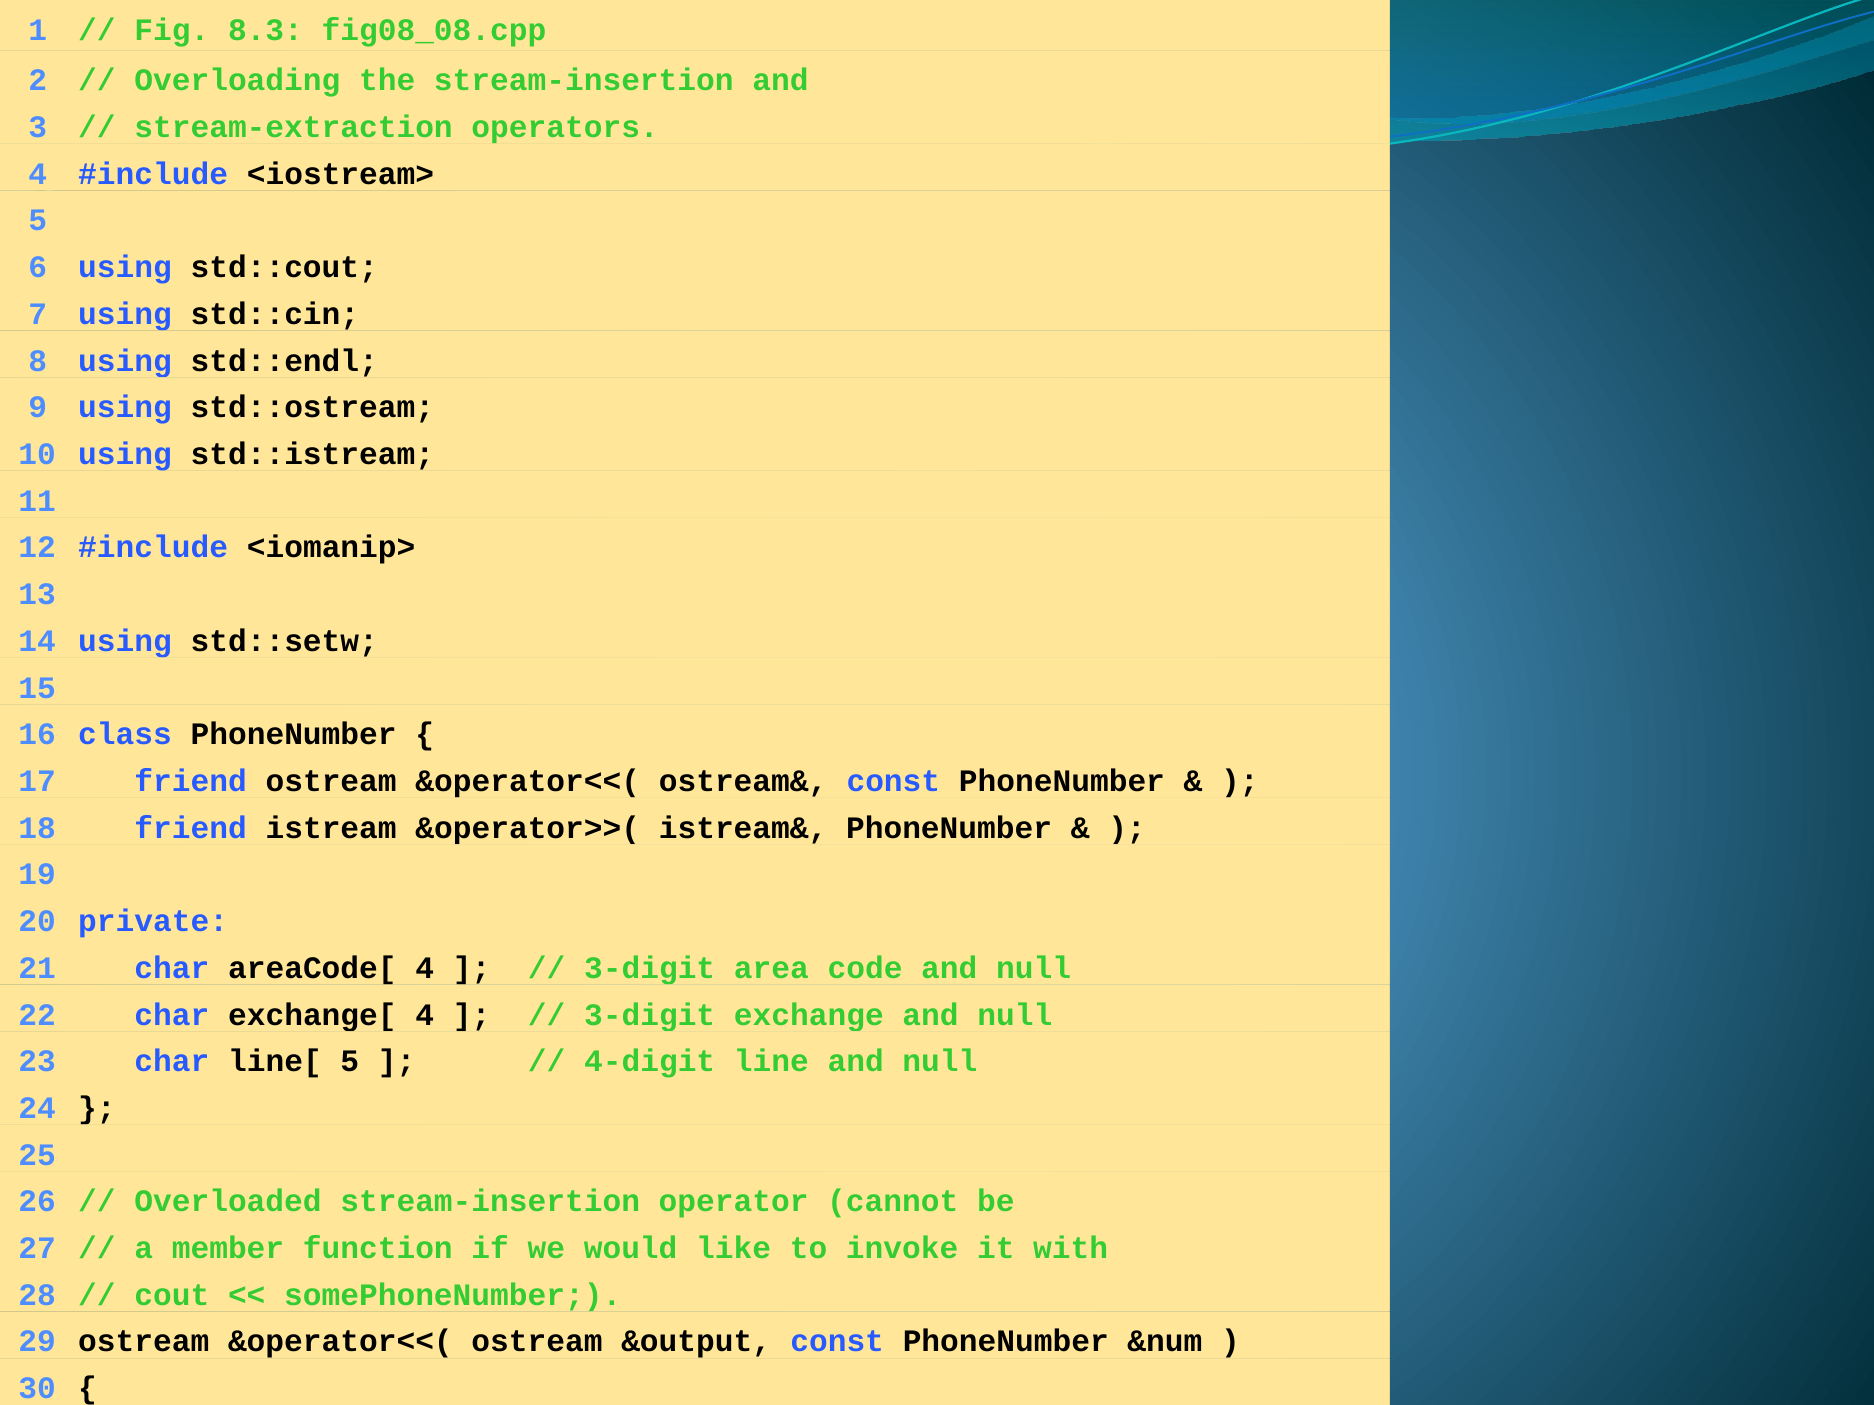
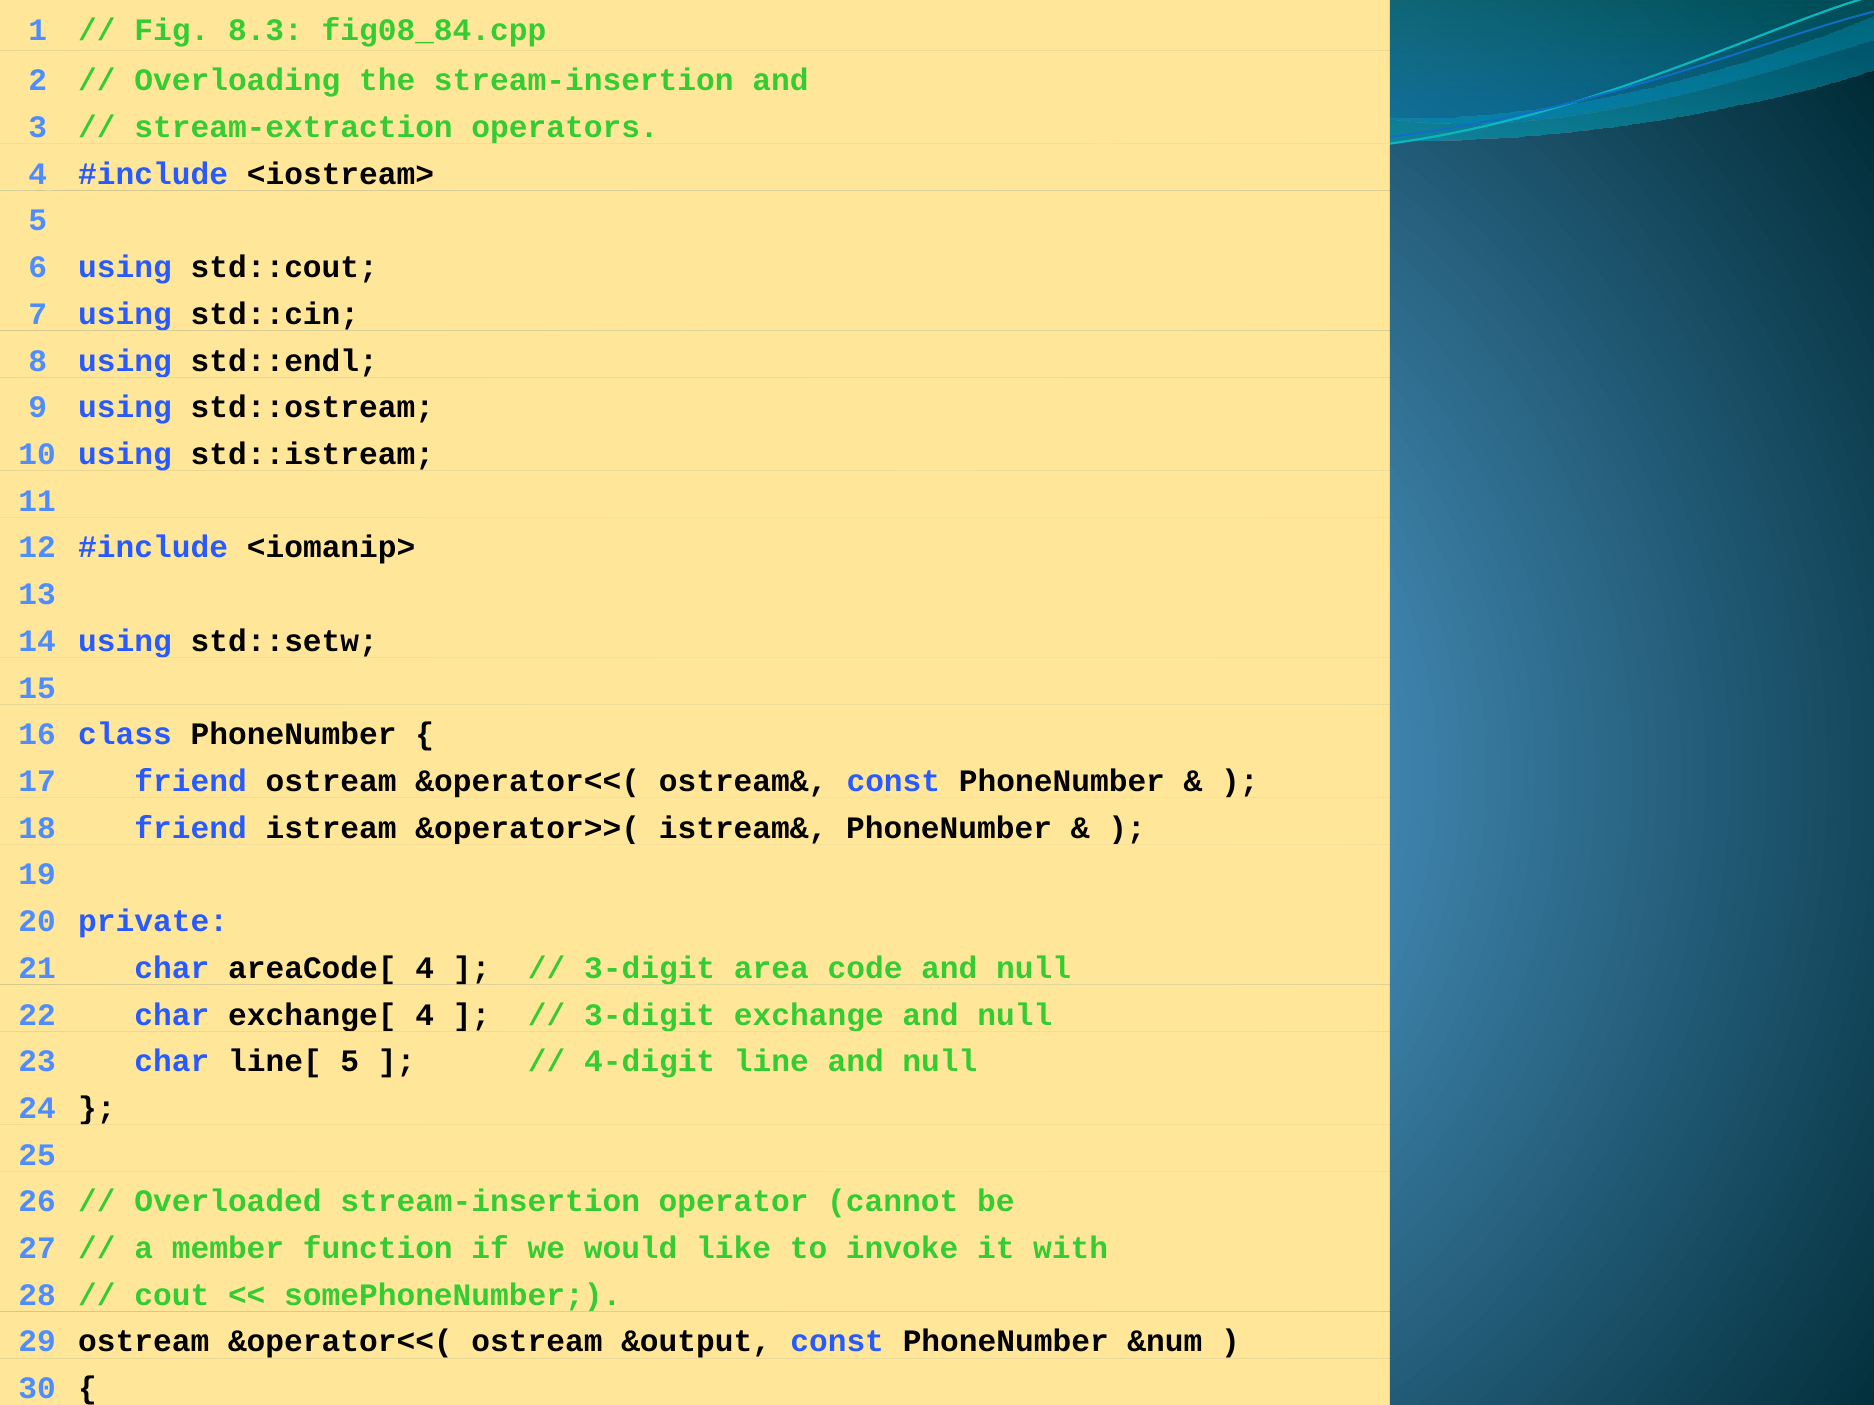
fig08_08.cpp: fig08_08.cpp -> fig08_84.cpp (434, 30)
